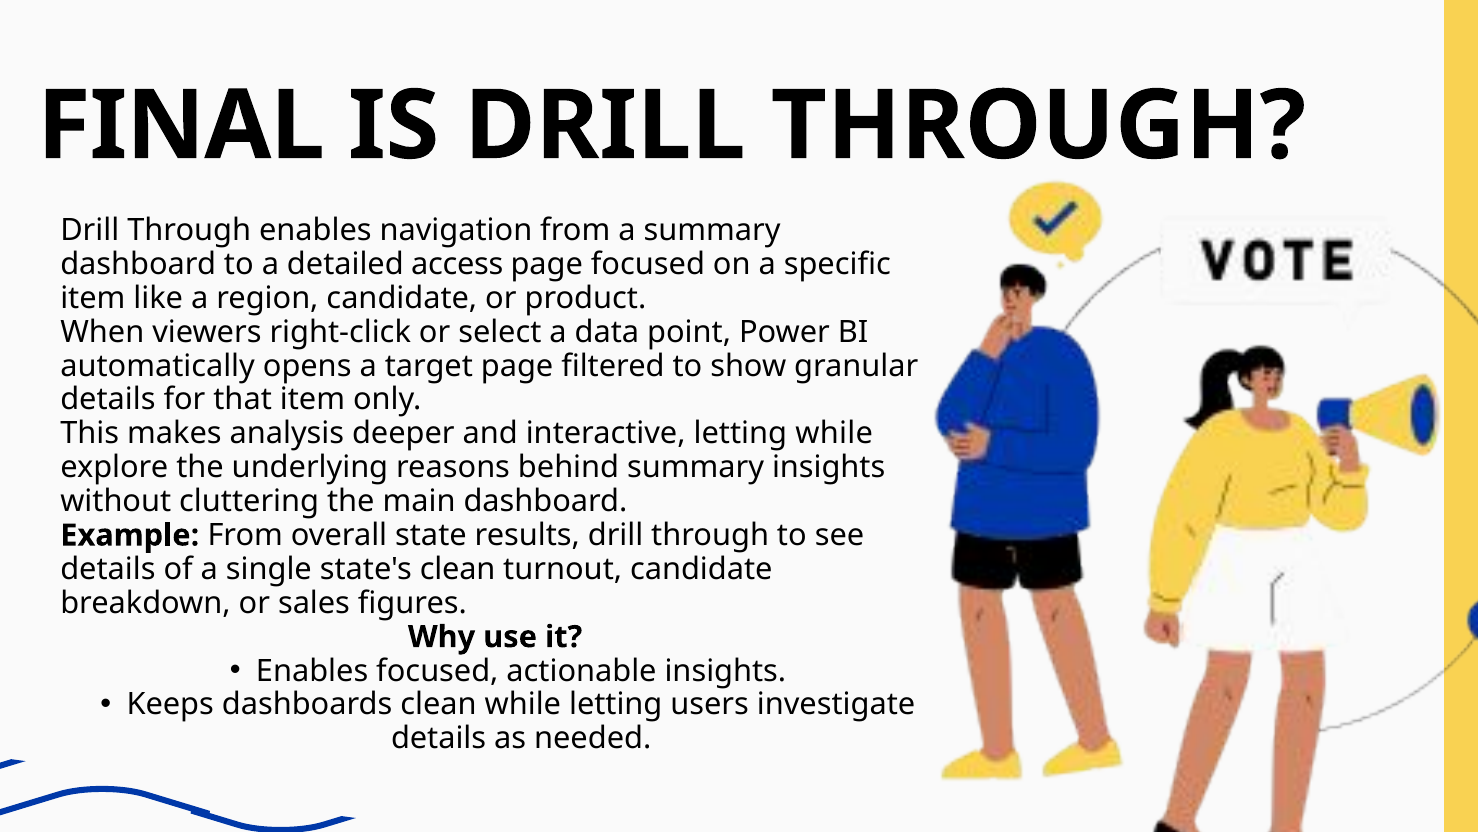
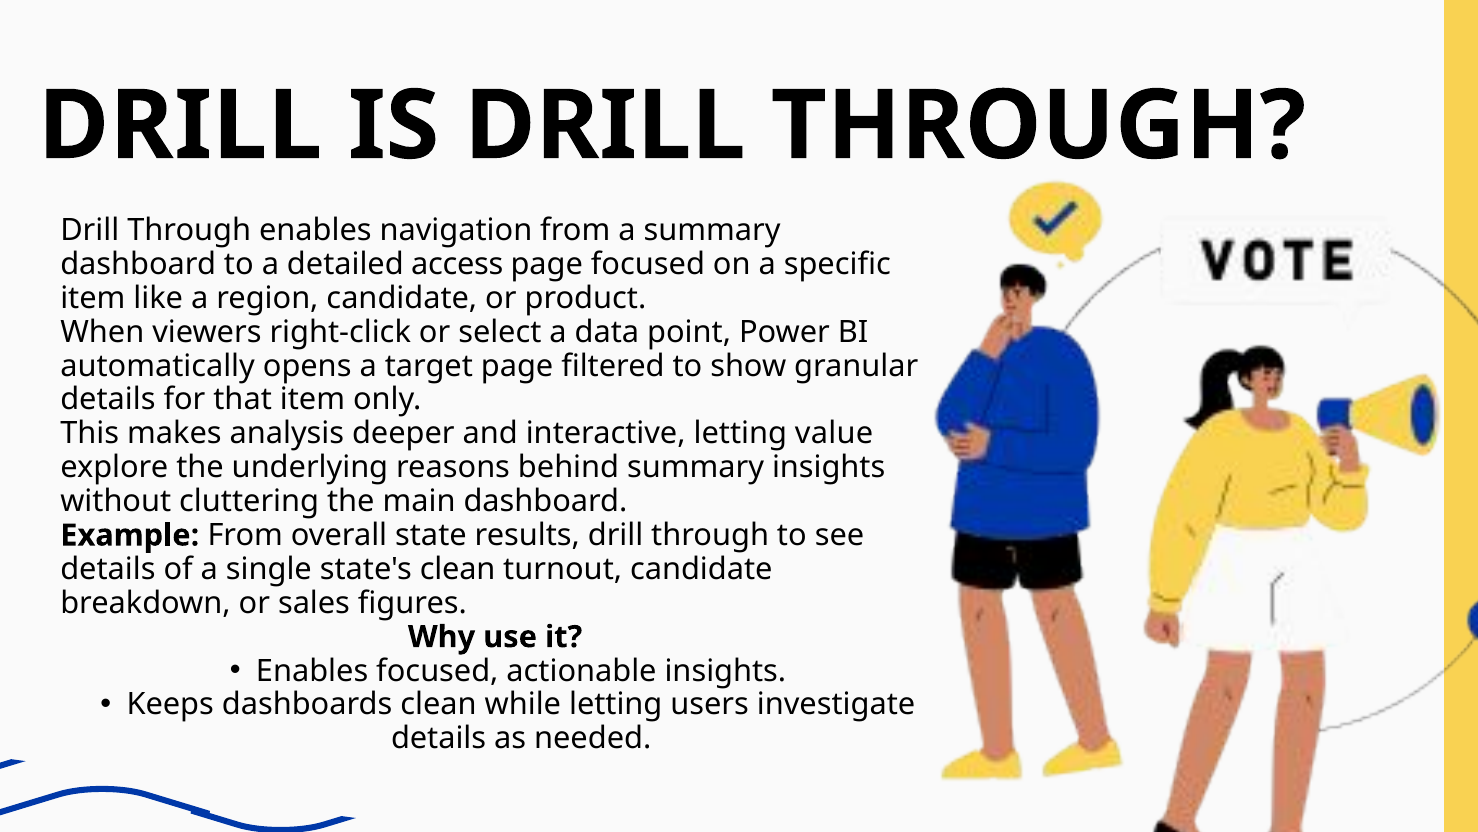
FINAL: FINAL -> DRILL (180, 126)
letting while: while -> value (834, 433)
